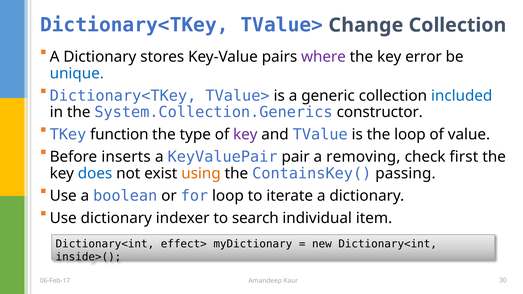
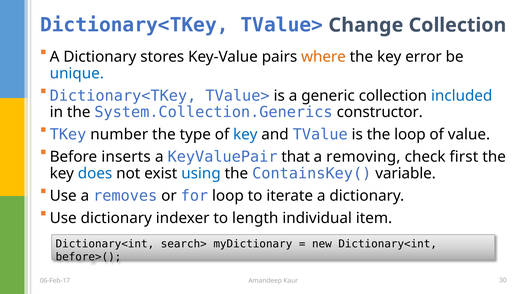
where colour: purple -> orange (323, 57)
function: function -> number (119, 135)
key colour: purple -> blue (245, 135)
pair: pair -> that (296, 157)
using colour: orange -> blue (201, 173)
passing: passing -> variable (406, 173)
boolean: boolean -> removes (125, 196)
search: search -> length (255, 218)
effect>: effect> -> search> (184, 244)
inside>(: inside>( -> before>( (88, 257)
